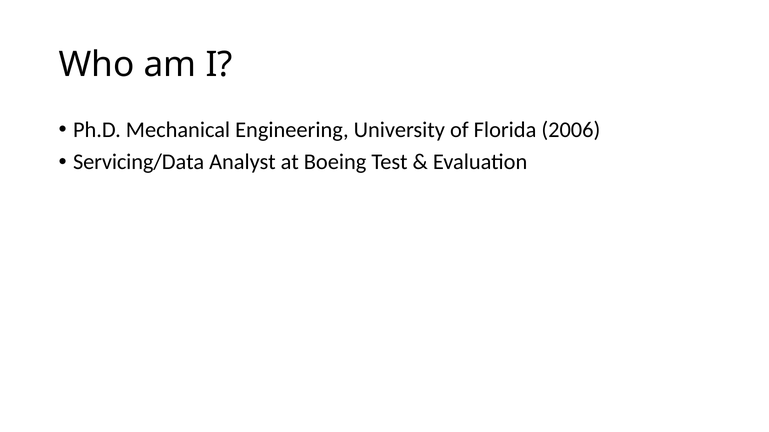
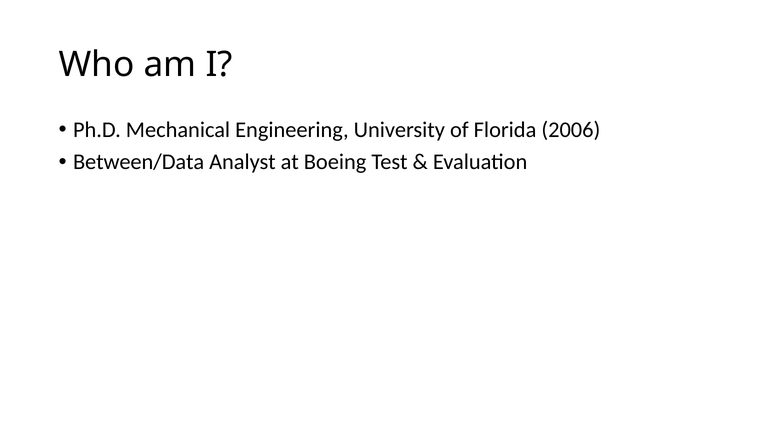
Servicing/Data: Servicing/Data -> Between/Data (139, 162)
